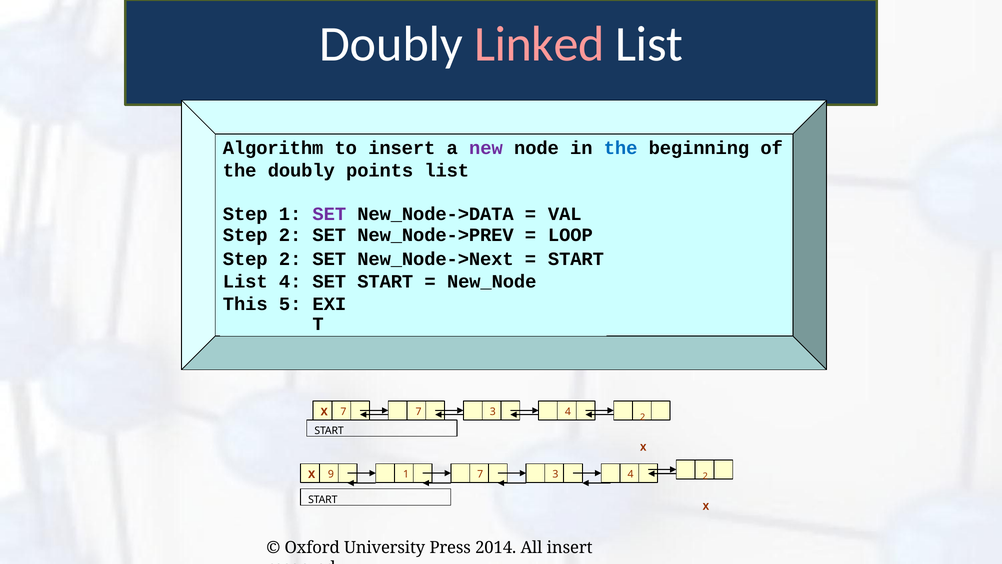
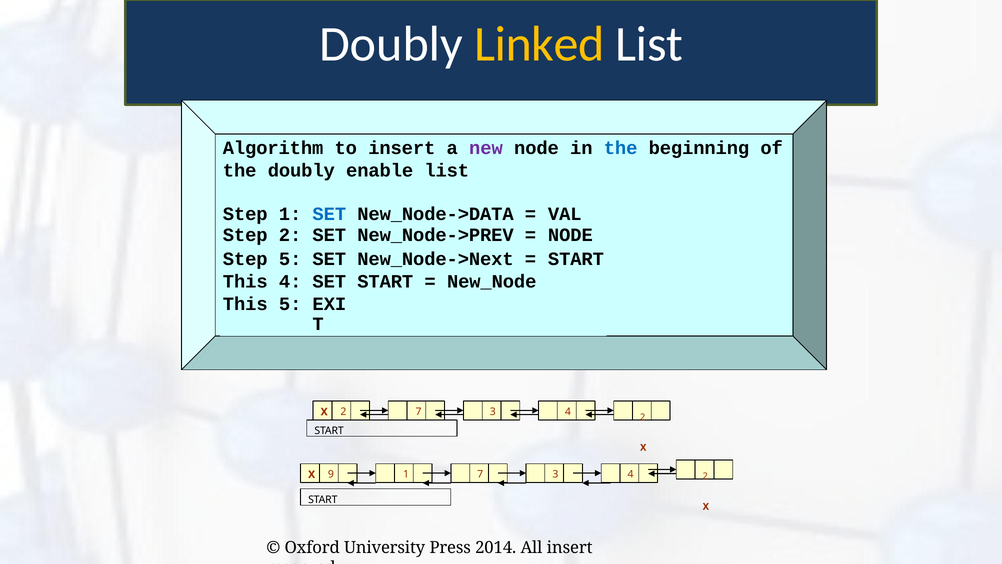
Linked colour: pink -> yellow (539, 44)
points: points -> enable (380, 171)
SET colour: purple -> blue (329, 214)
LOOP: LOOP -> NODE (570, 235)
Step 2: 2 -> 5 (290, 259)
List: List -> This (245, 281)
X 7: 7 -> 2 (343, 412)
